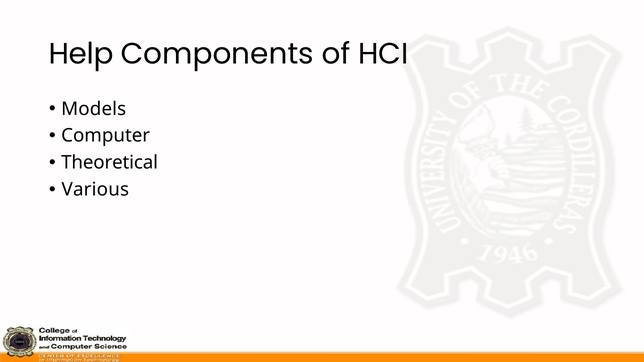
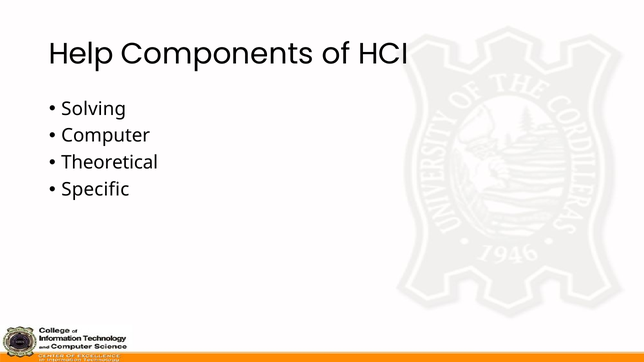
Models: Models -> Solving (94, 109)
Various: Various -> Specific (95, 190)
